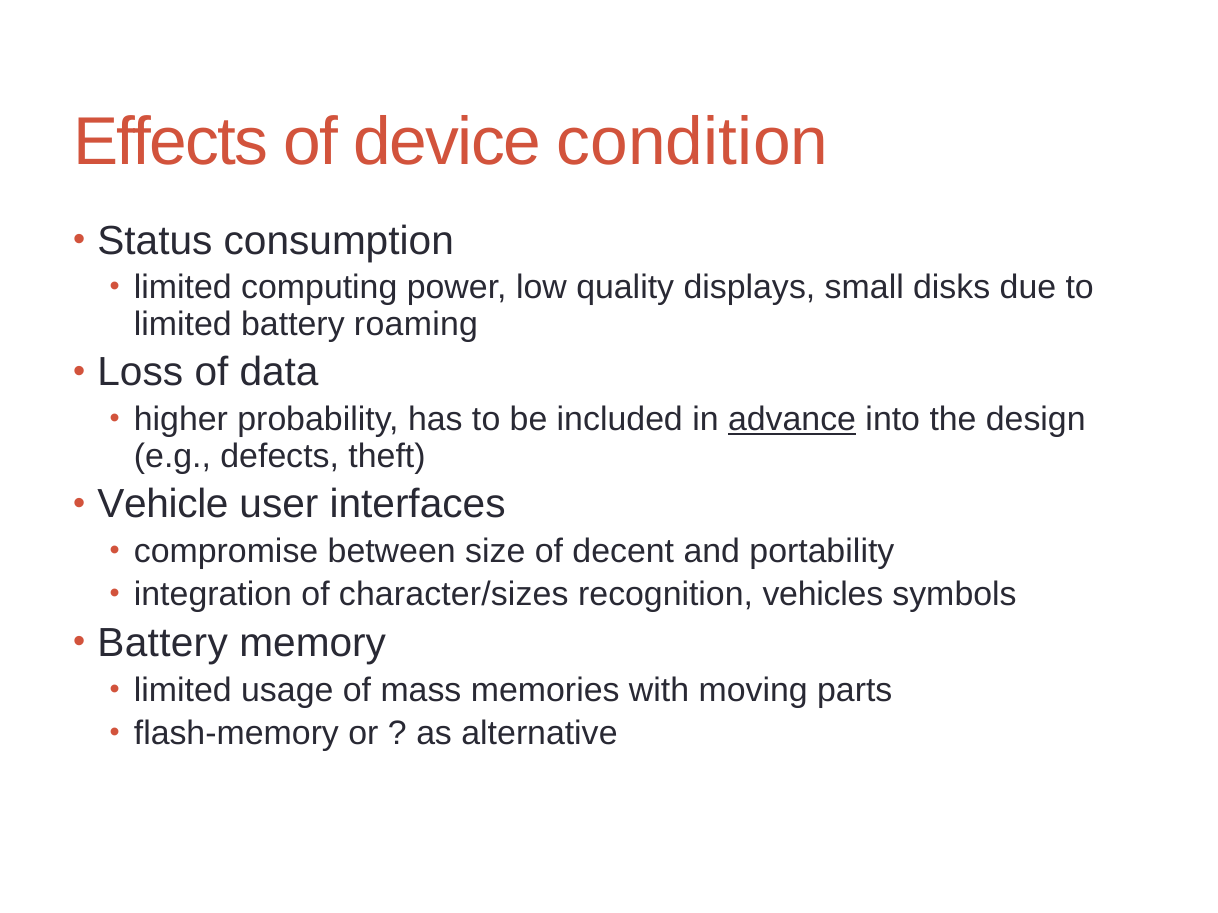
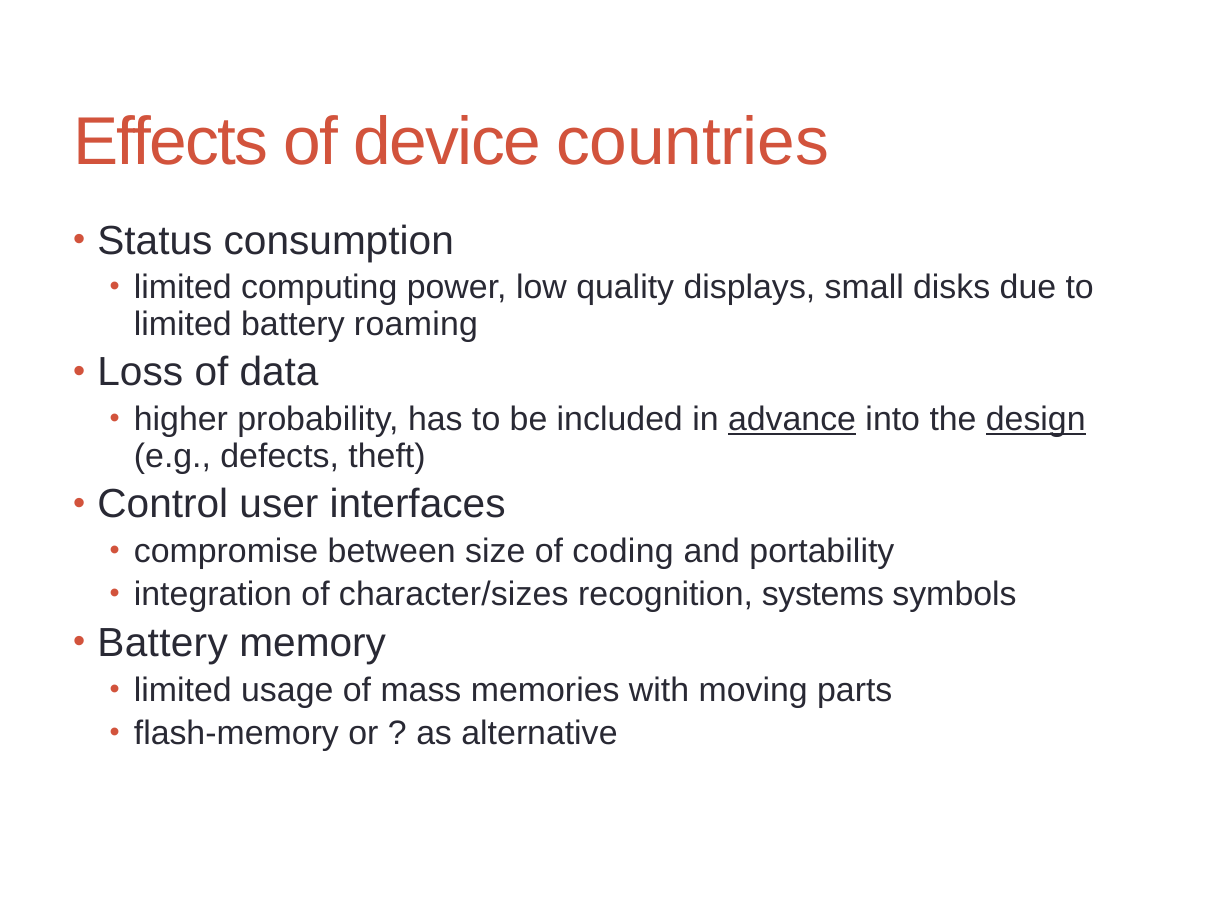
condition: condition -> countries (693, 142)
design underline: none -> present (1036, 420)
Vehicle: Vehicle -> Control (163, 505)
decent: decent -> coding (623, 552)
vehicles: vehicles -> systems (823, 595)
